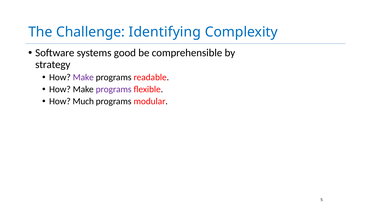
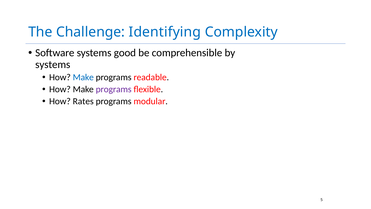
strategy: strategy -> systems (53, 65)
Make colour: purple -> blue (83, 77)
Much: Much -> Rates (83, 101)
